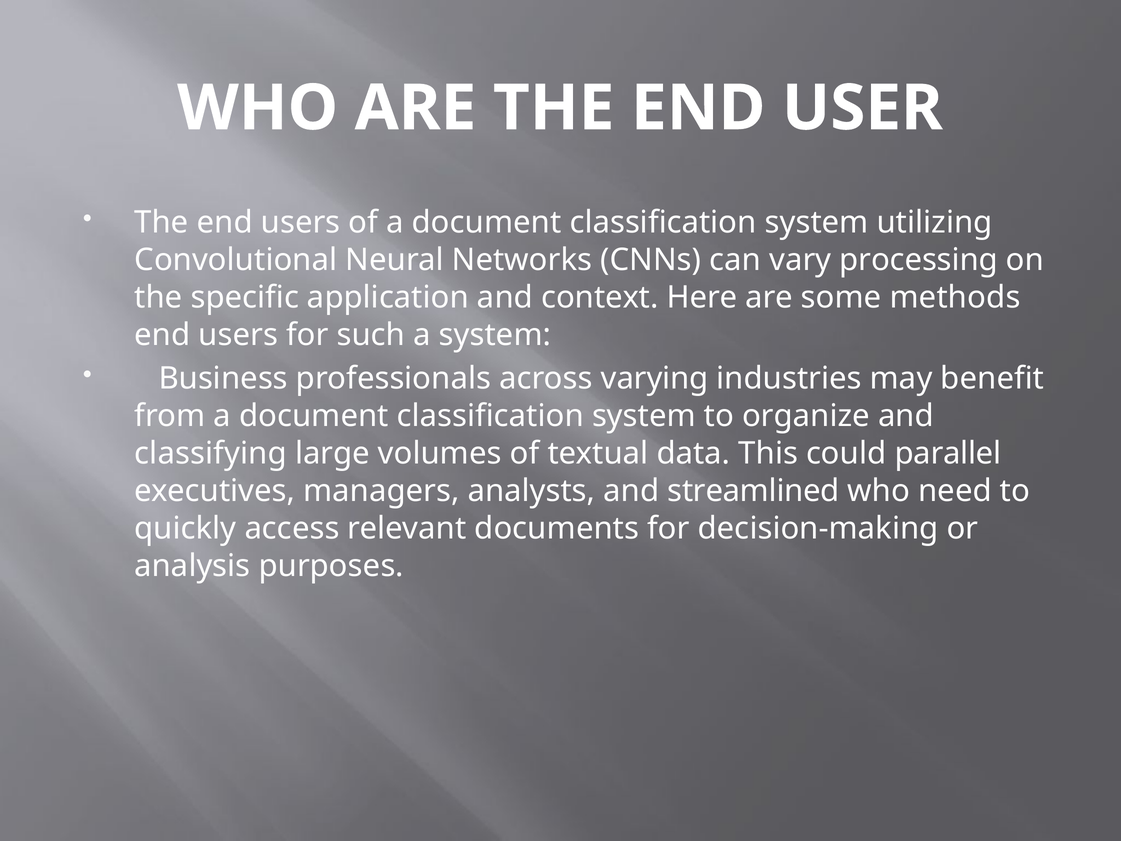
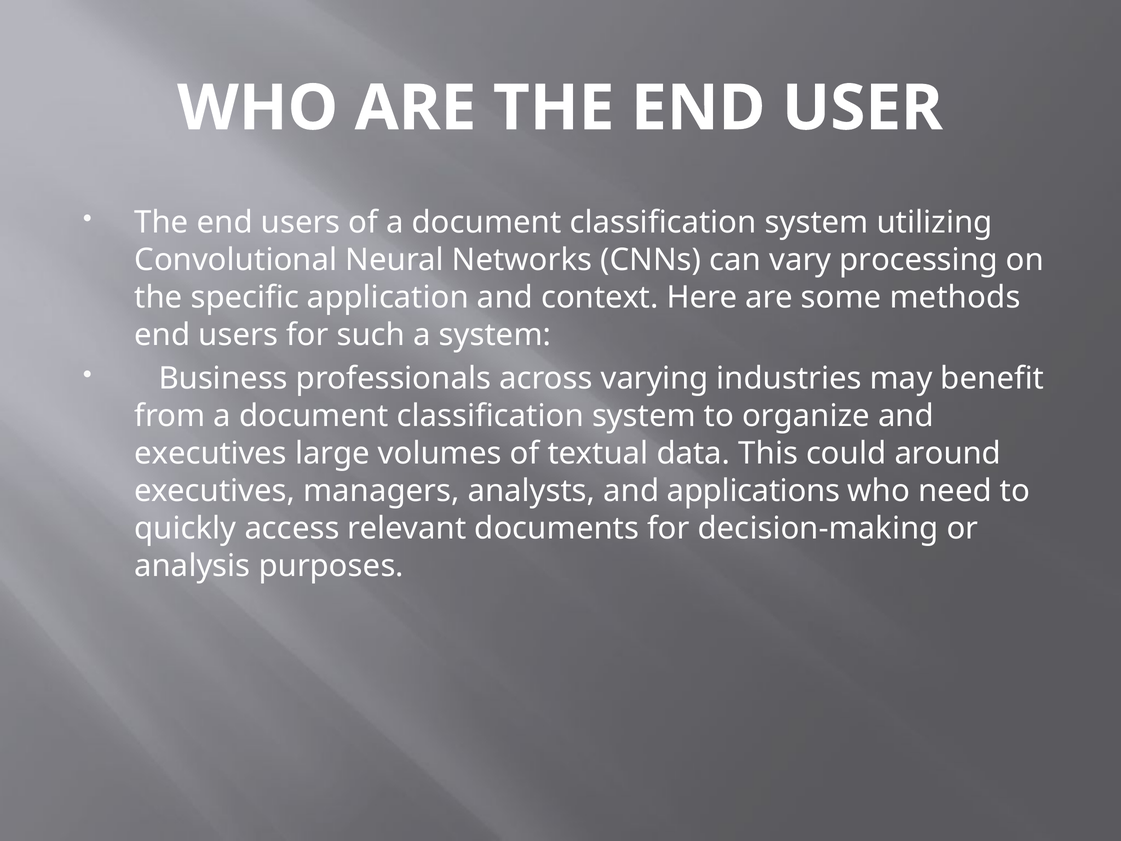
classifying: classifying -> executives (211, 453)
parallel: parallel -> around (948, 453)
streamlined: streamlined -> applications (754, 491)
